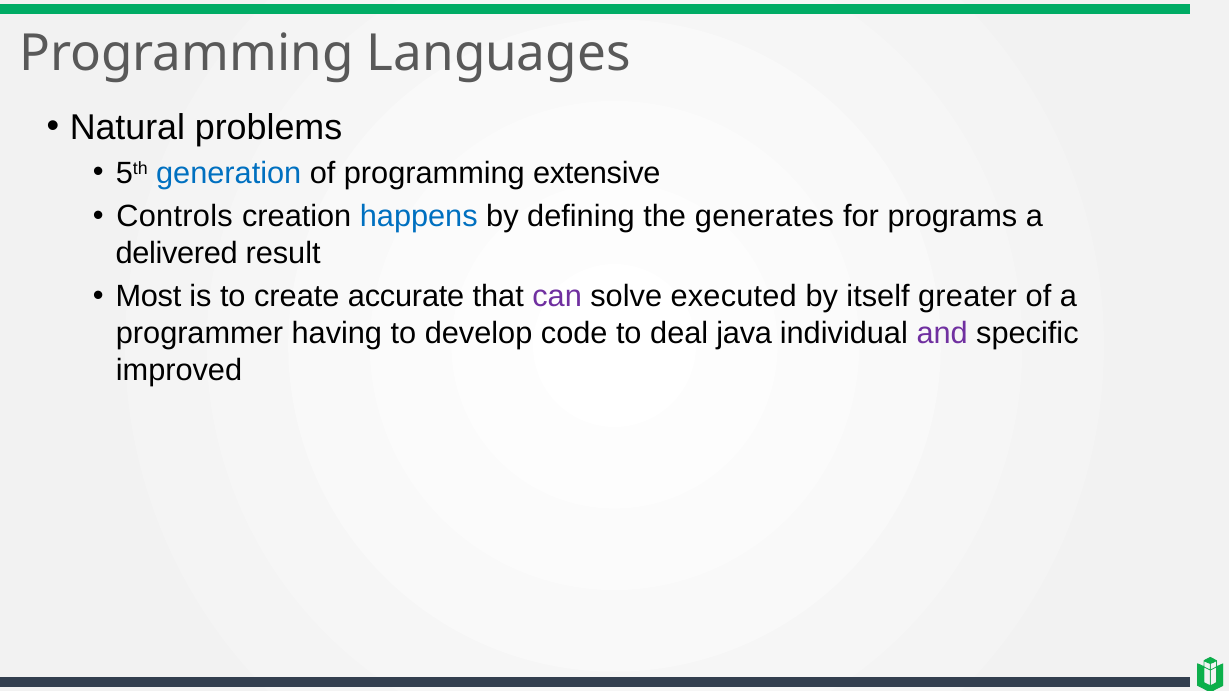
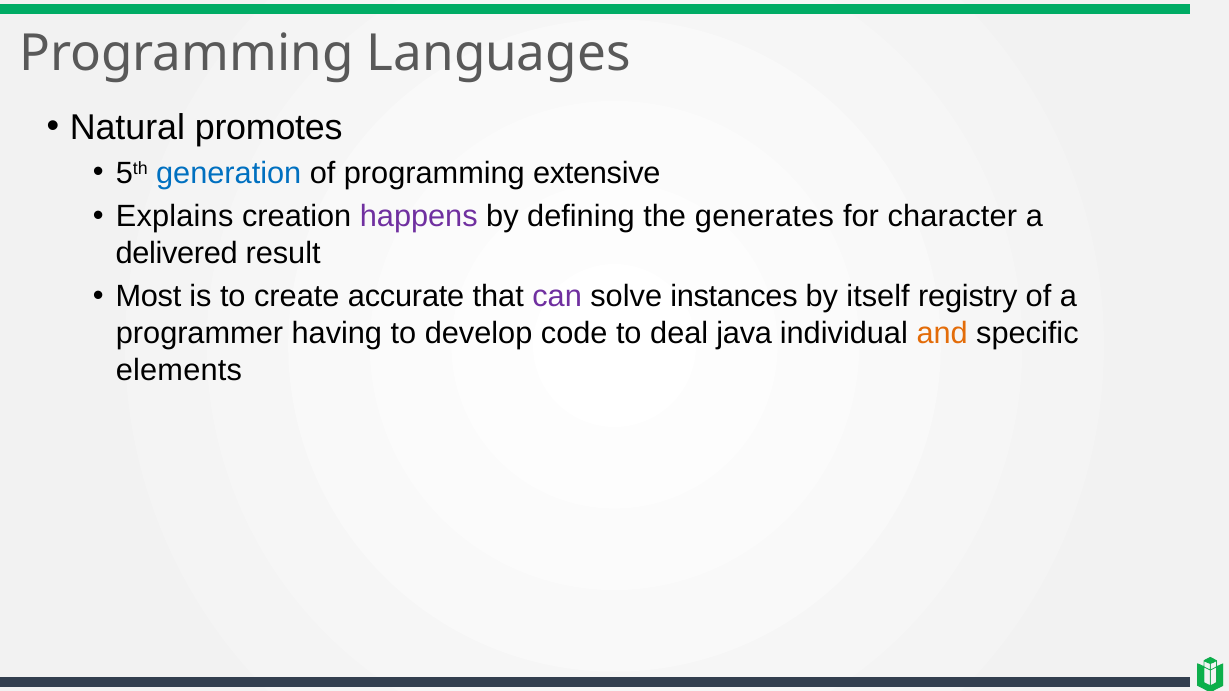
problems: problems -> promotes (269, 127)
Controls: Controls -> Explains (175, 217)
happens colour: blue -> purple (419, 217)
programs: programs -> character (952, 217)
executed: executed -> instances (734, 297)
greater: greater -> registry (968, 297)
and colour: purple -> orange (942, 334)
improved: improved -> elements (179, 371)
